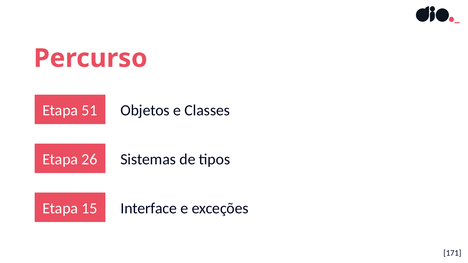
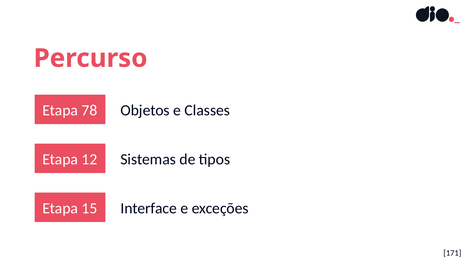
51: 51 -> 78 (90, 111)
26: 26 -> 12 (90, 160)
